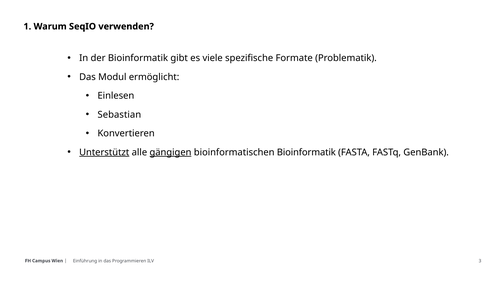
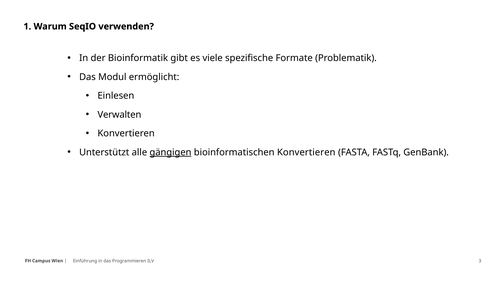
Sebastian: Sebastian -> Verwalten (119, 115)
Unterstützt underline: present -> none (104, 152)
bioinformatischen Bioinformatik: Bioinformatik -> Konvertieren (306, 152)
